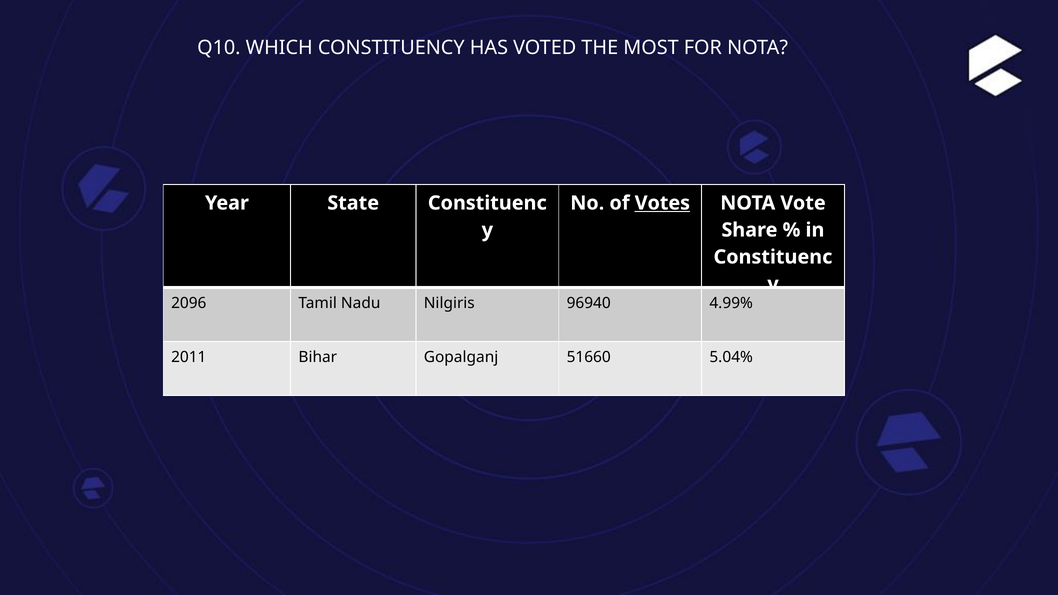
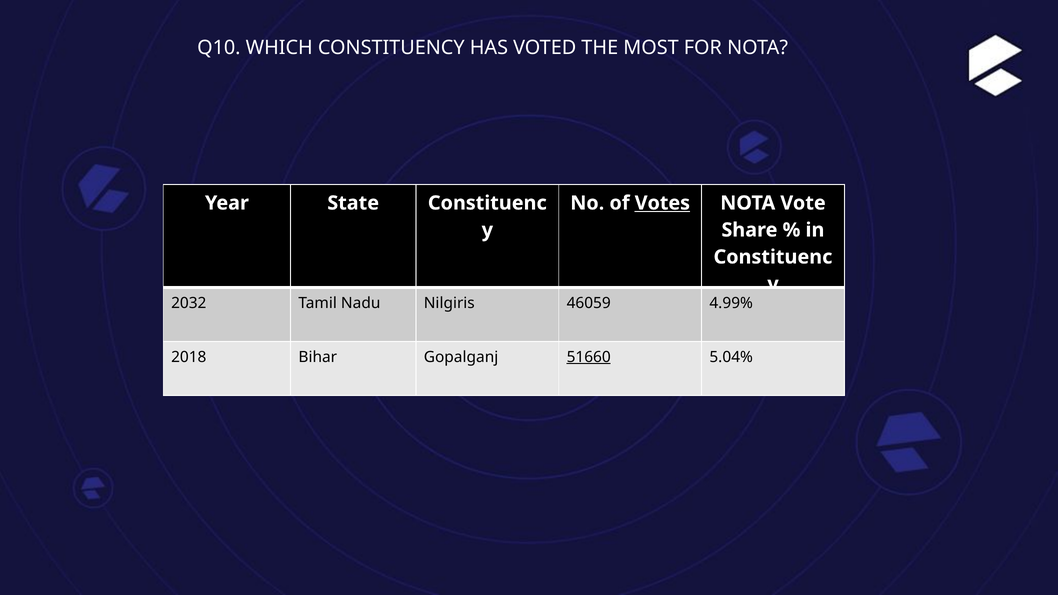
2096: 2096 -> 2032 (189, 303)
96940: 96940 -> 46059 (589, 303)
2011: 2011 -> 2018 (189, 357)
51660 underline: none -> present (589, 357)
